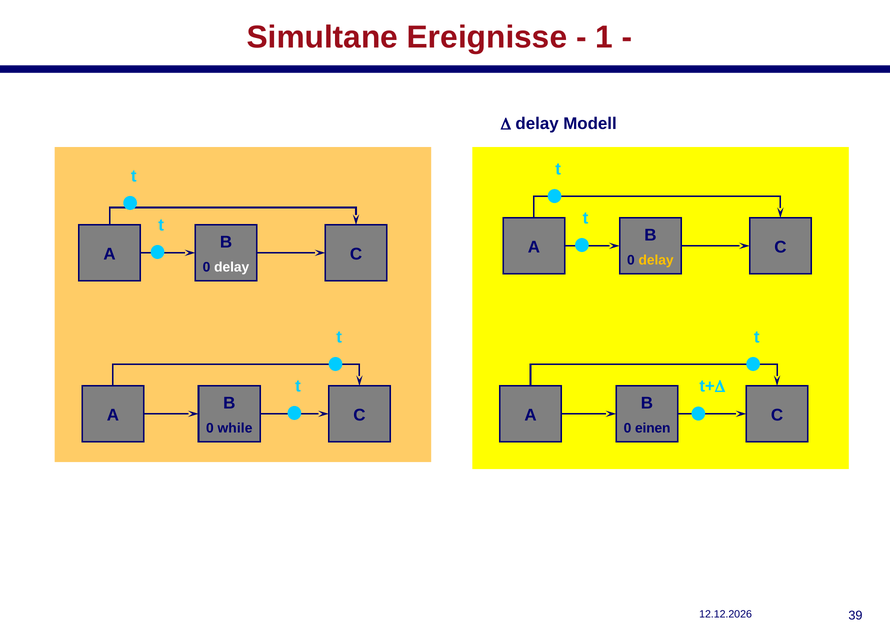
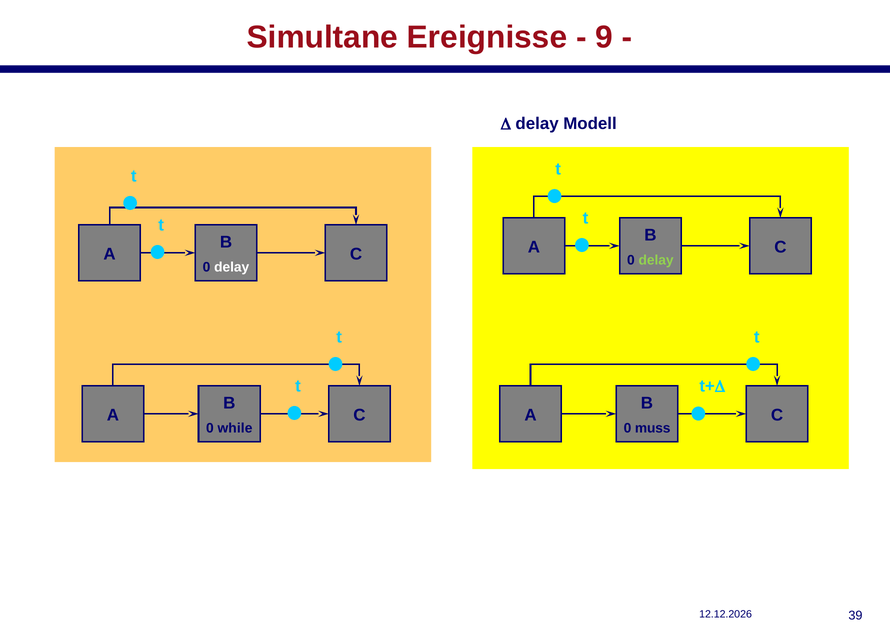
1: 1 -> 9 (604, 37)
delay colour: yellow -> light green (656, 260)
einen: einen -> muss (653, 428)
